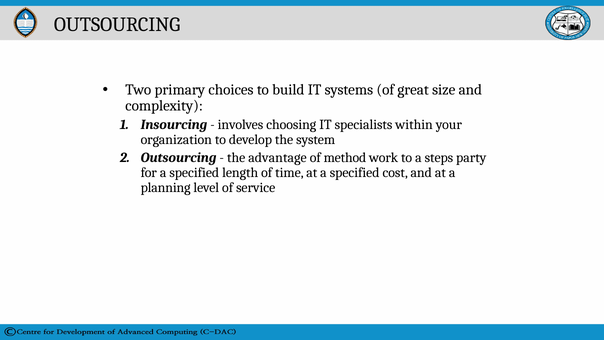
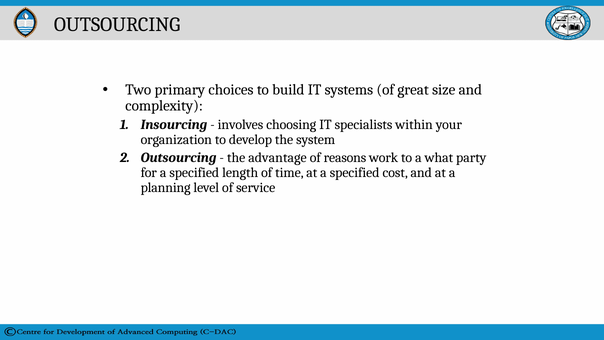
method: method -> reasons (345, 158)
steps: steps -> what (439, 158)
